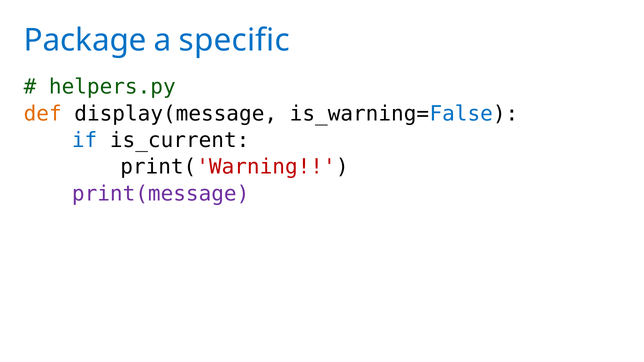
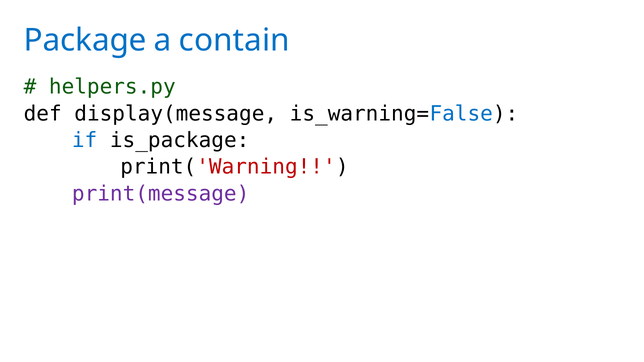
specific: specific -> contain (234, 41)
def colour: orange -> black (43, 114)
is_current: is_current -> is_package (180, 140)
